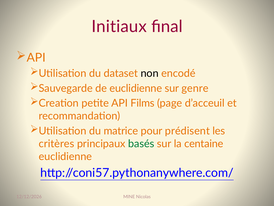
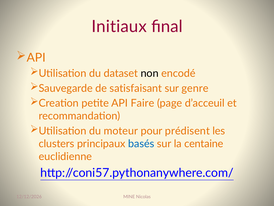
de euclidienne: euclidienne -> satisfaisant (136, 88)
Films: Films -> Faire (142, 103)
matrice: matrice -> moteur (121, 131)
critères: critères -> clusters (57, 143)
basés colour: green -> blue (141, 143)
